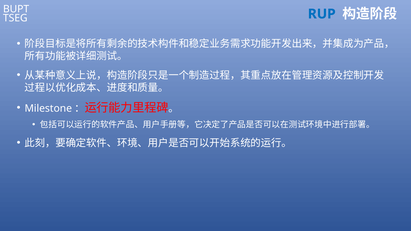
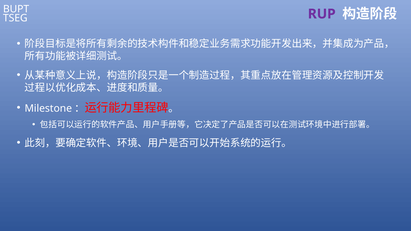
RUP colour: blue -> purple (322, 14)
